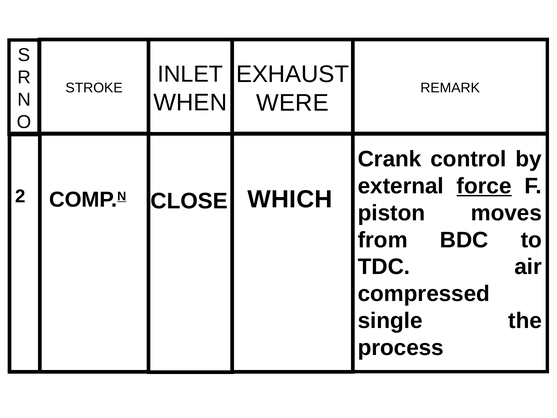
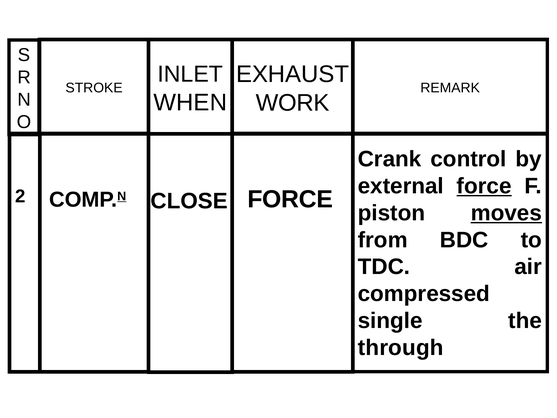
WERE: WERE -> WORK (293, 103)
2 WHICH: WHICH -> FORCE (290, 199)
moves underline: none -> present (506, 213)
process: process -> through (401, 348)
